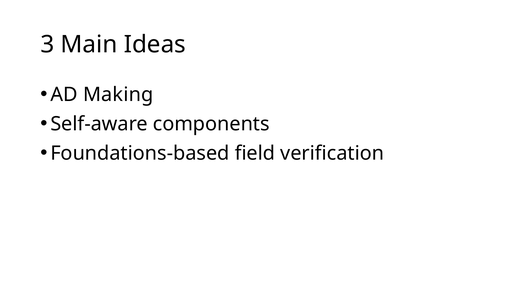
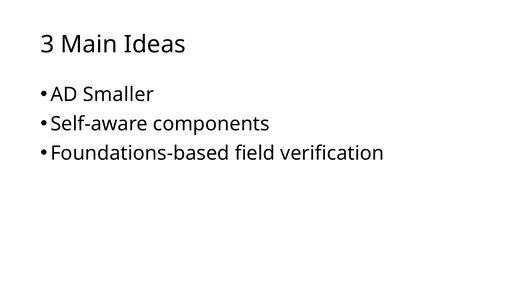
Making: Making -> Smaller (118, 95)
